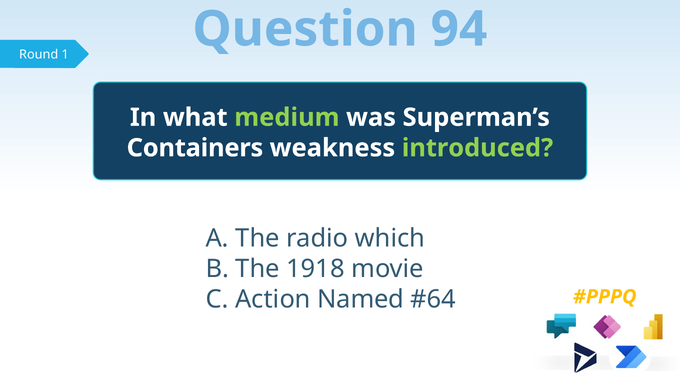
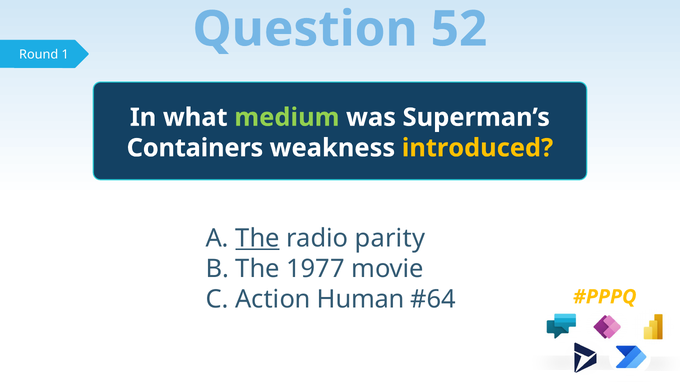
94: 94 -> 52 (459, 29)
introduced colour: light green -> yellow (477, 148)
The underline: none -> present (258, 239)
which: which -> parity (390, 239)
1918: 1918 -> 1977 (315, 269)
Named: Named -> Human (361, 300)
